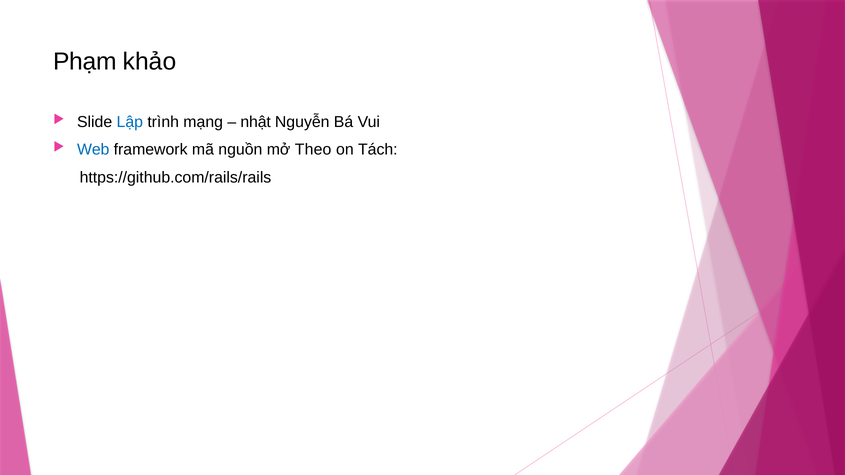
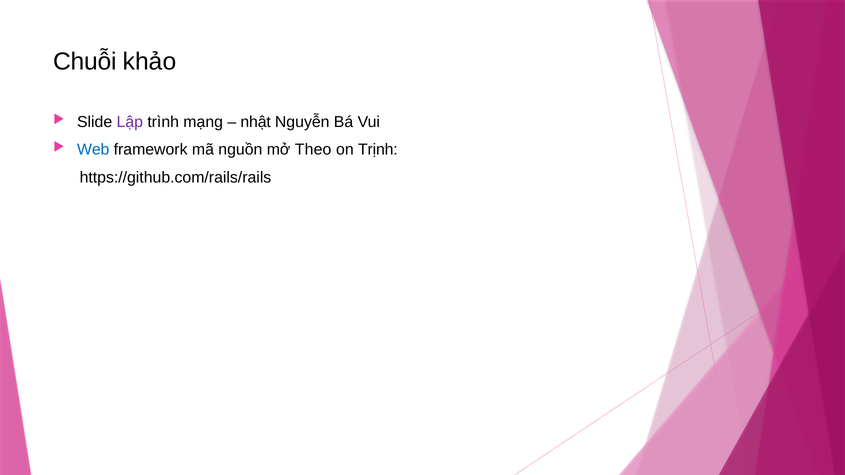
Phạm: Phạm -> Chuỗi (85, 62)
Lập colour: blue -> purple (130, 122)
Tách: Tách -> Trịnh (378, 150)
